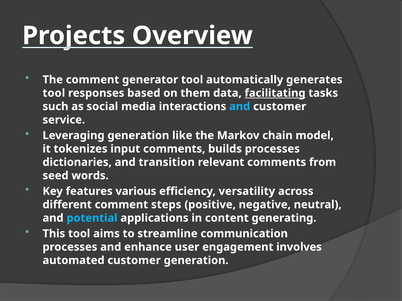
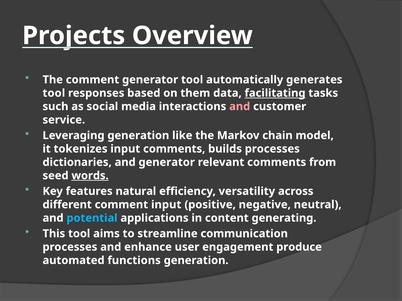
and colour: light blue -> pink (240, 107)
and transition: transition -> generator (167, 162)
words underline: none -> present (90, 176)
various: various -> natural (136, 192)
comment steps: steps -> input (166, 205)
involves: involves -> produce (299, 247)
automated customer: customer -> functions (134, 261)
